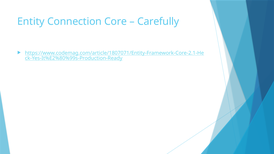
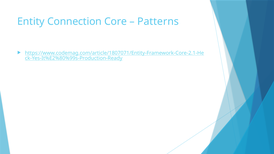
Carefully: Carefully -> Patterns (158, 22)
